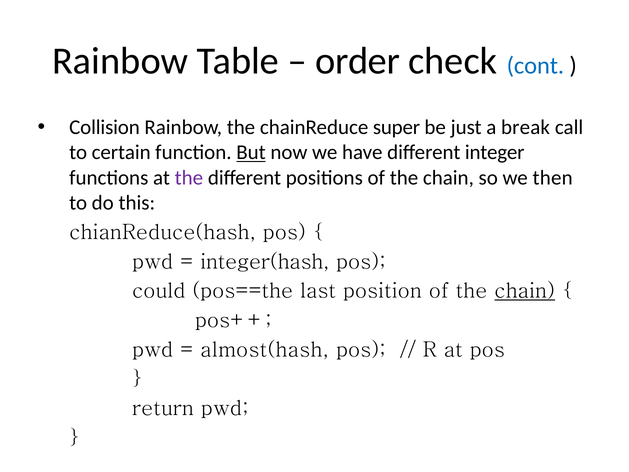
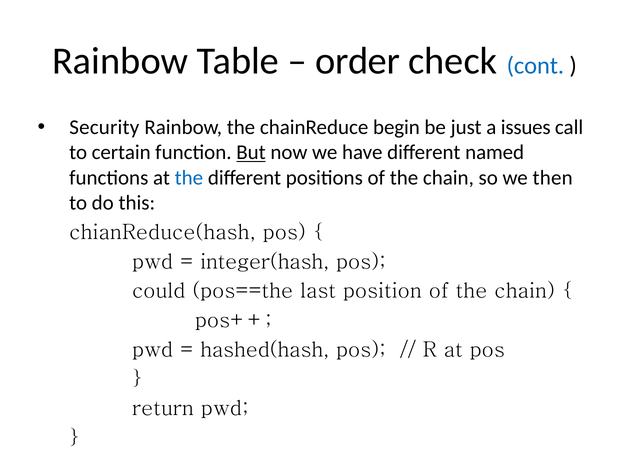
Collision: Collision -> Security (104, 127)
super: super -> begin (396, 127)
break: break -> issues (526, 127)
integer: integer -> named (495, 152)
the colour: purple -> blue (189, 178)
chain underline: present -> none (525, 291)
almost(hash: almost(hash -> hashed(hash (265, 349)
